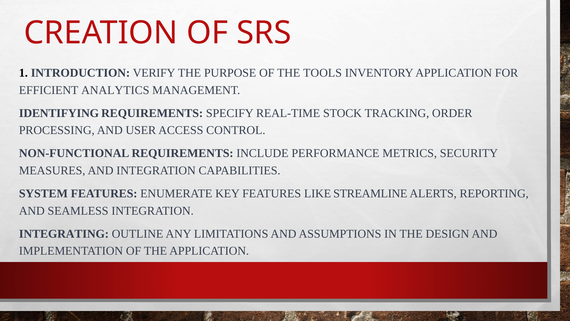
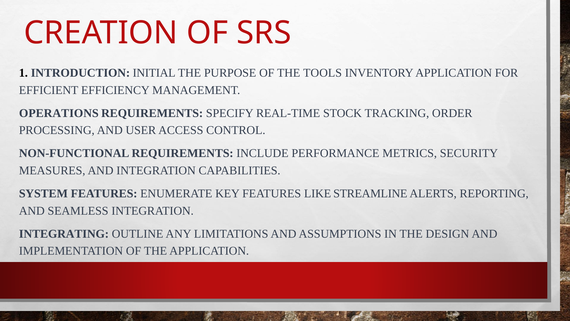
VERIFY: VERIFY -> INITIAL (154, 73)
ANALYTICS: ANALYTICS -> EFFICIENCY (115, 90)
IDENTIFYING: IDENTIFYING -> OPERATIONS (59, 113)
